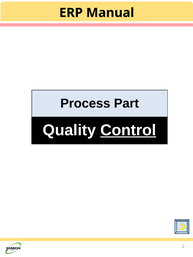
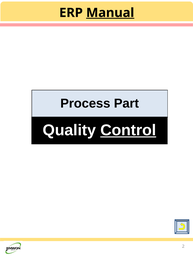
Manual underline: none -> present (110, 13)
